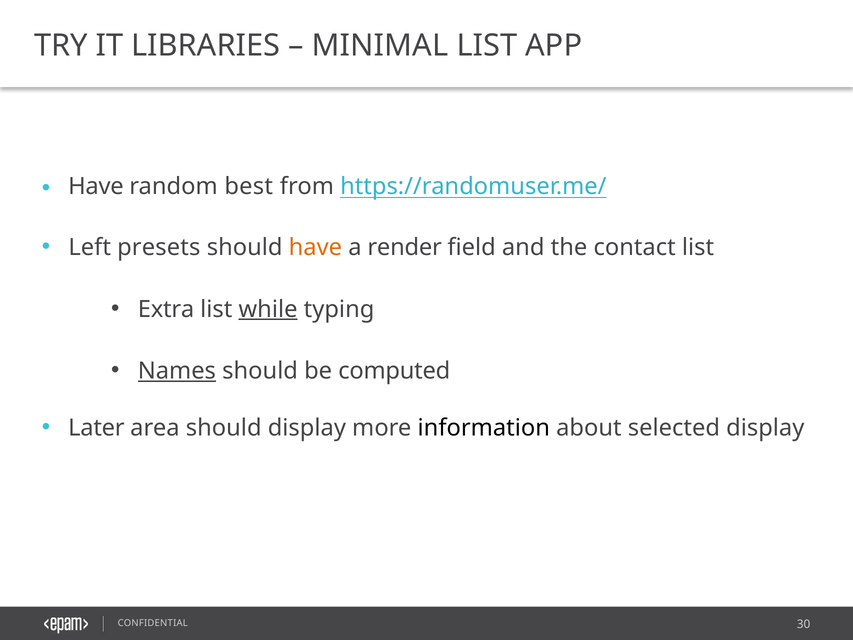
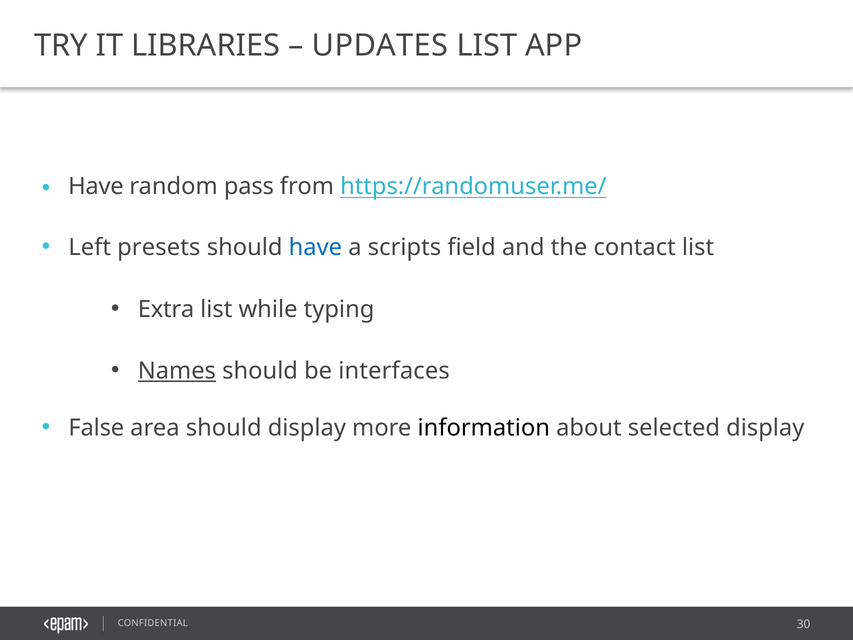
MINIMAL: MINIMAL -> UPDATES (380, 46)
best: best -> pass (249, 187)
have colour: orange -> blue (315, 247)
render: render -> scripts (404, 247)
while underline: present -> none (268, 309)
computed: computed -> interfaces (394, 371)
Later: Later -> False (96, 428)
